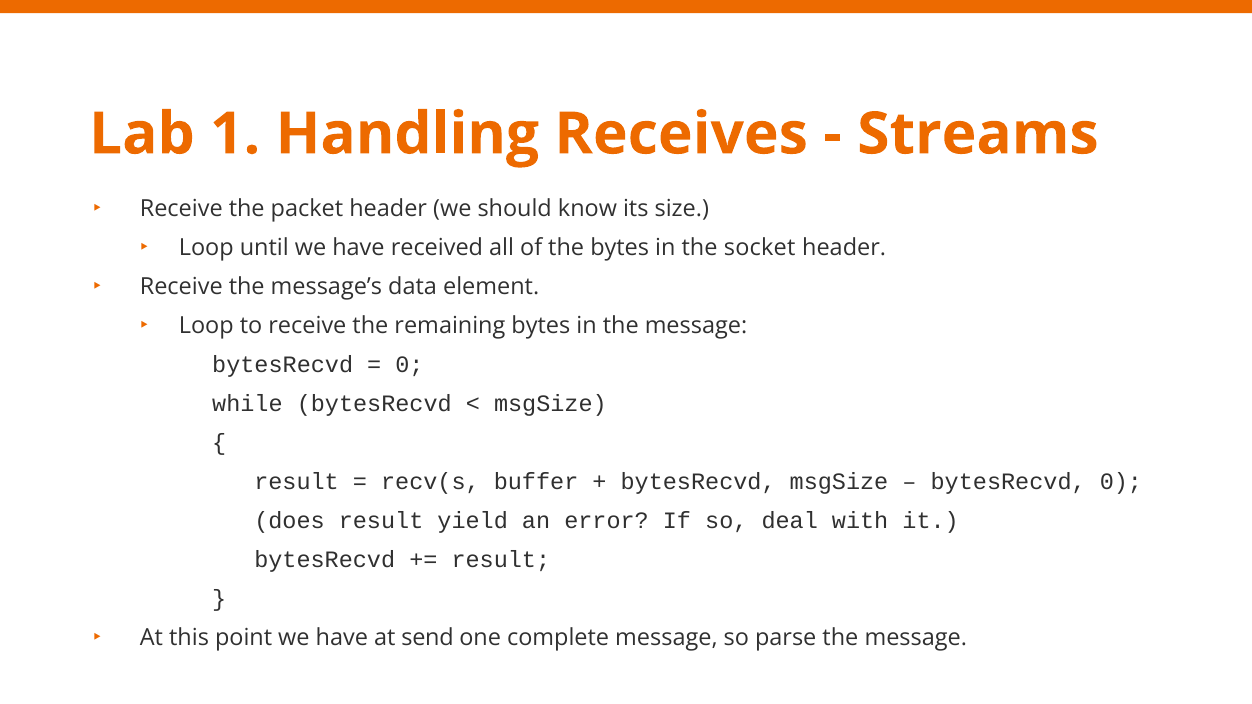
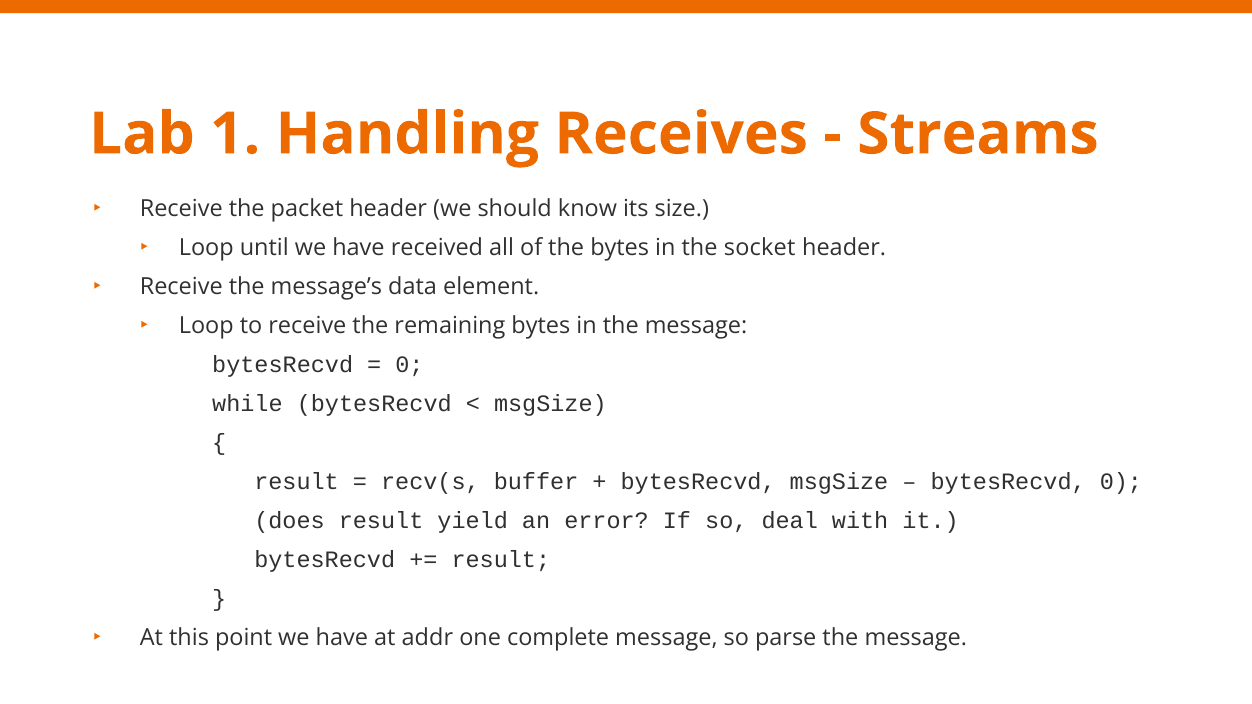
send: send -> addr (427, 638)
